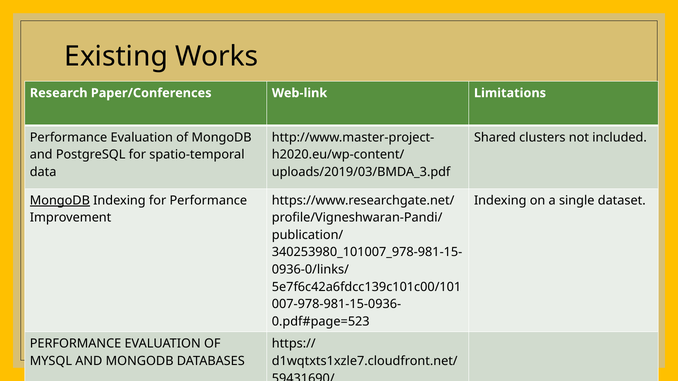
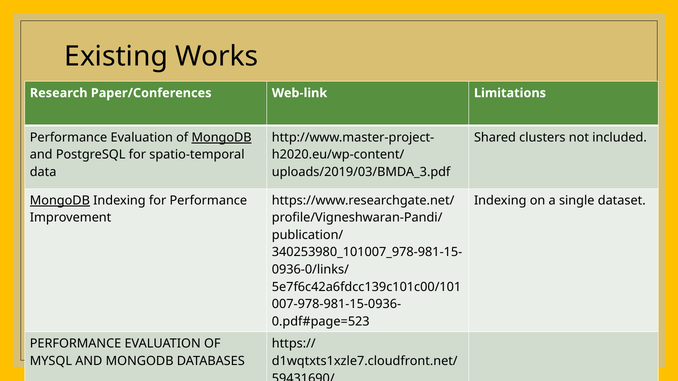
MongoDB underline: none -> present (222, 138)
